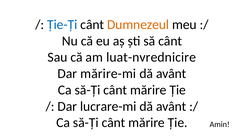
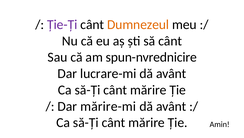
Ție-Ți colour: blue -> purple (62, 24)
luat-nvrednicire: luat-nvrednicire -> spun-nvrednicire (151, 57)
mărire-mi: mărire-mi -> lucrare-mi (108, 73)
lucrare-mi: lucrare-mi -> mărire-mi (108, 106)
